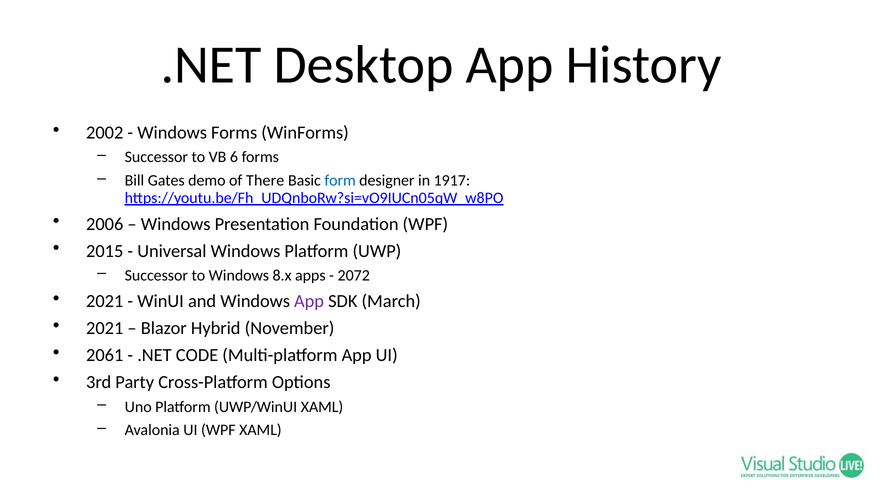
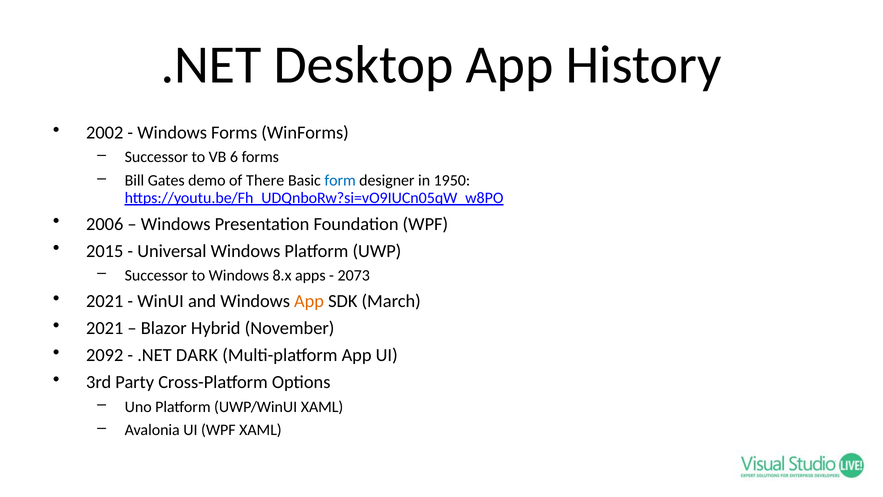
1917: 1917 -> 1950 (452, 181)
2072: 2072 -> 2073 (354, 275)
App colour: purple -> orange (309, 301)
2061: 2061 -> 2092 (105, 355)
CODE: CODE -> DARK (197, 355)
